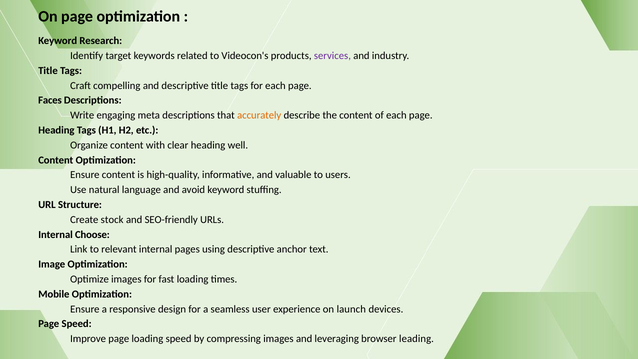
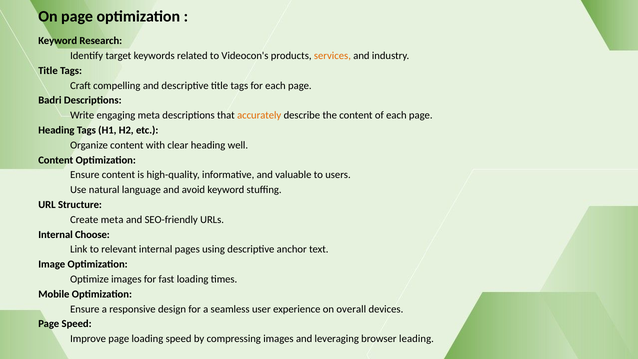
services colour: purple -> orange (332, 56)
Faces: Faces -> Badri (50, 100)
Create stock: stock -> meta (112, 220)
launch: launch -> overall (351, 309)
